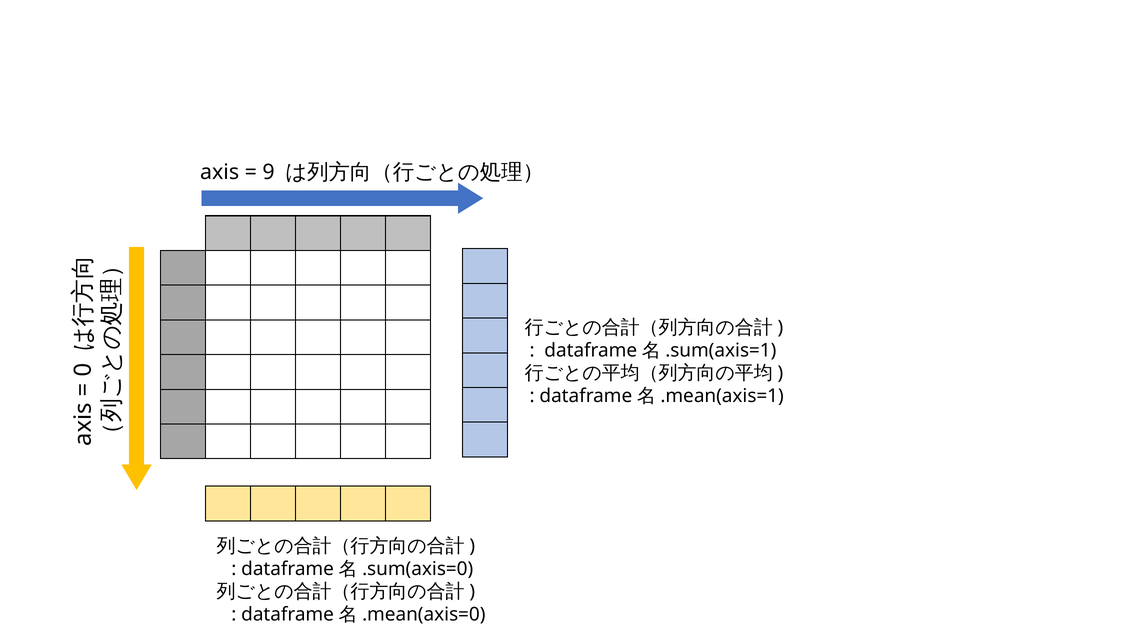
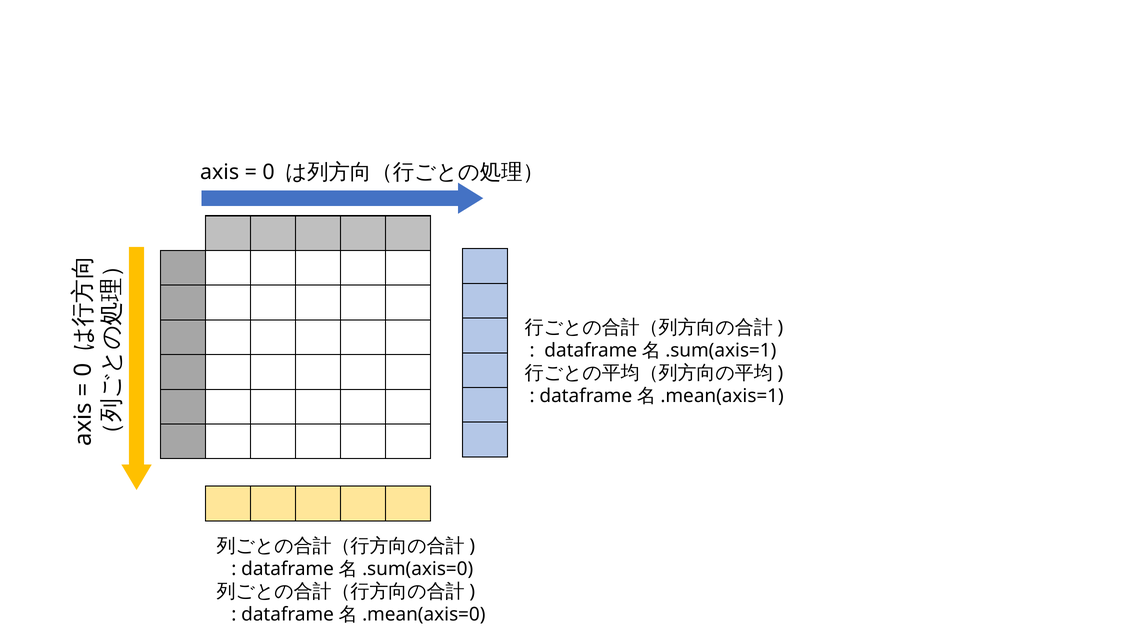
9: 9 -> 0 (269, 172)
